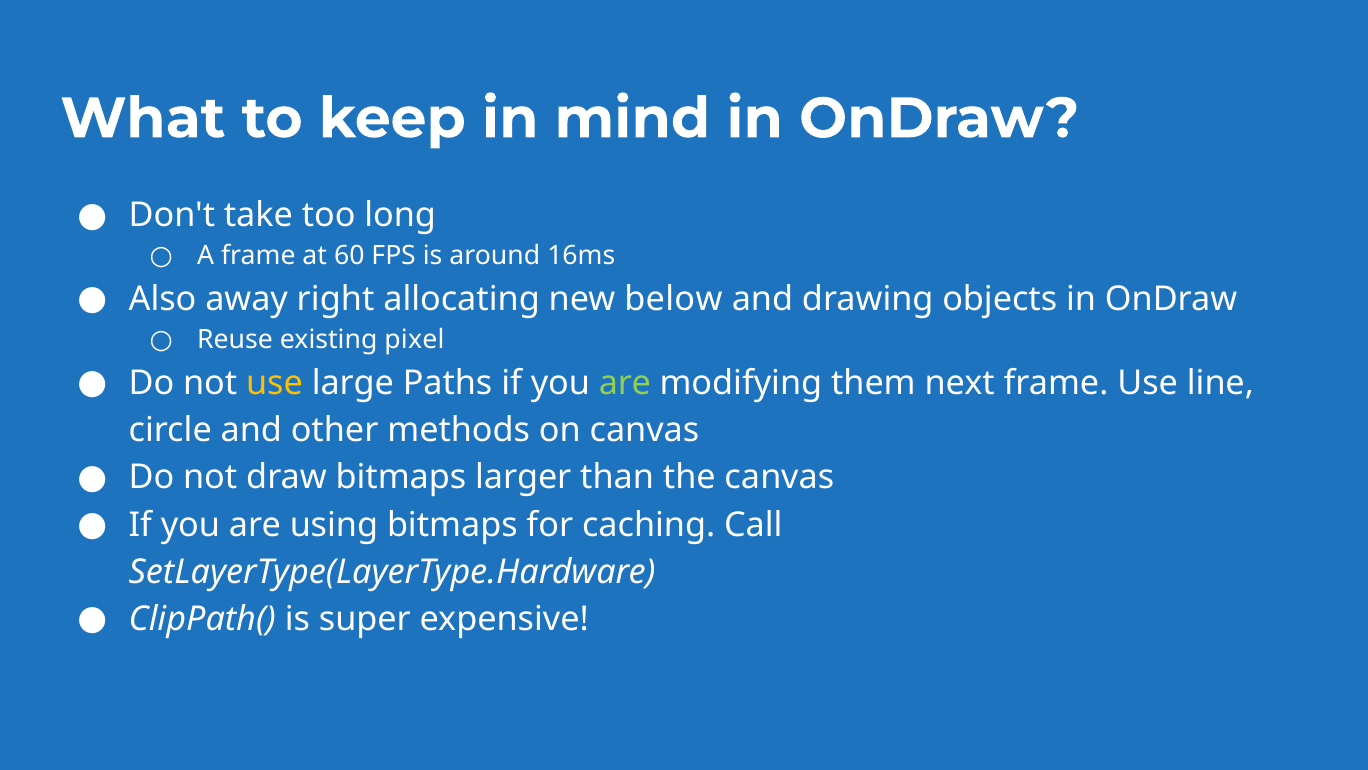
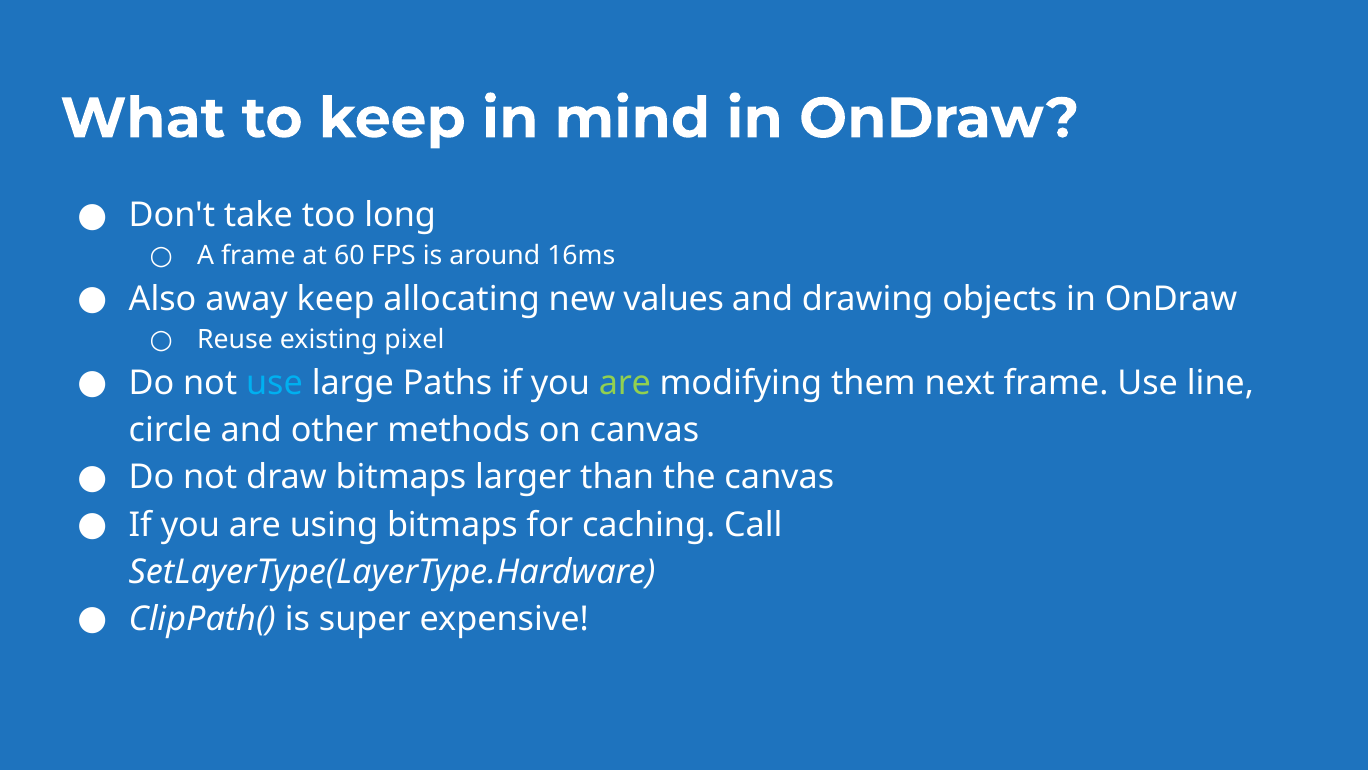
away right: right -> keep (336, 299)
below: below -> values (674, 299)
use colour: yellow -> light blue (275, 383)
